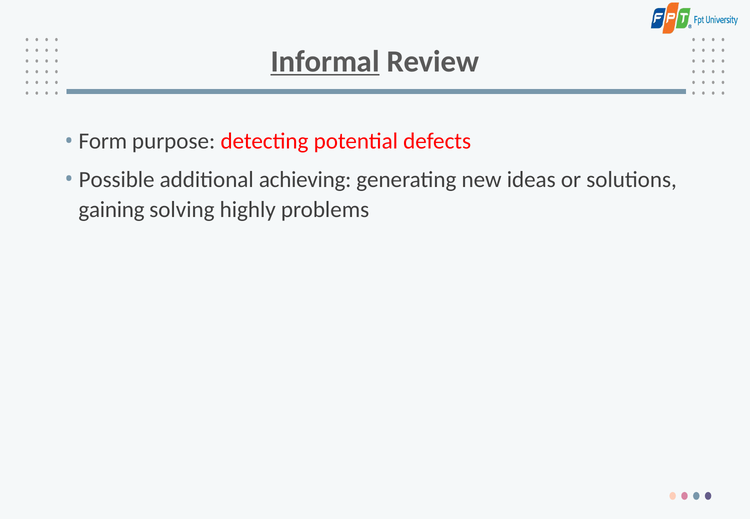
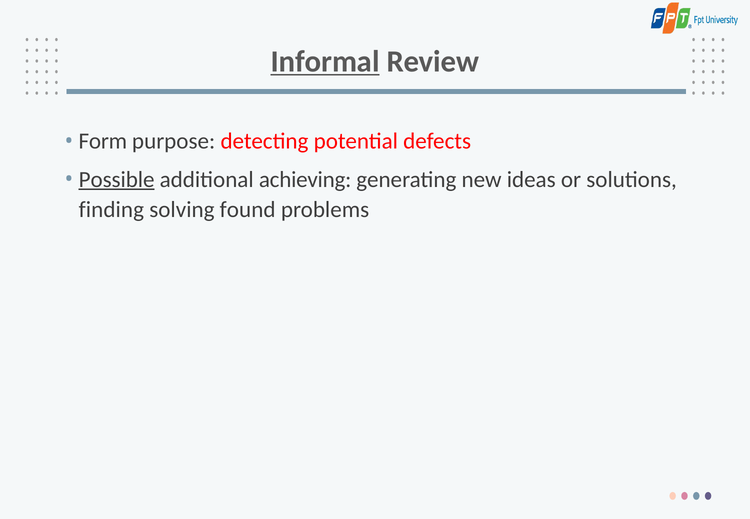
Possible underline: none -> present (117, 179)
gaining: gaining -> finding (111, 210)
highly: highly -> found (248, 210)
